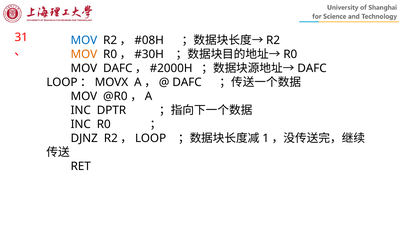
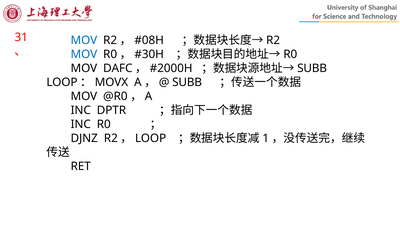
MOV colour: orange -> blue (84, 54)
DAFC: DAFC -> SUBB (312, 68)
DAFC: DAFC -> SUBB (187, 82)
